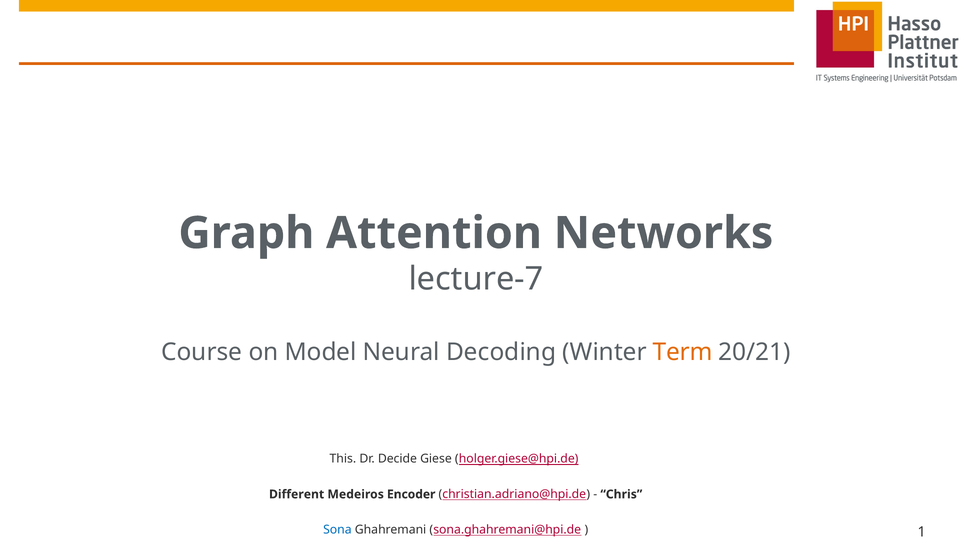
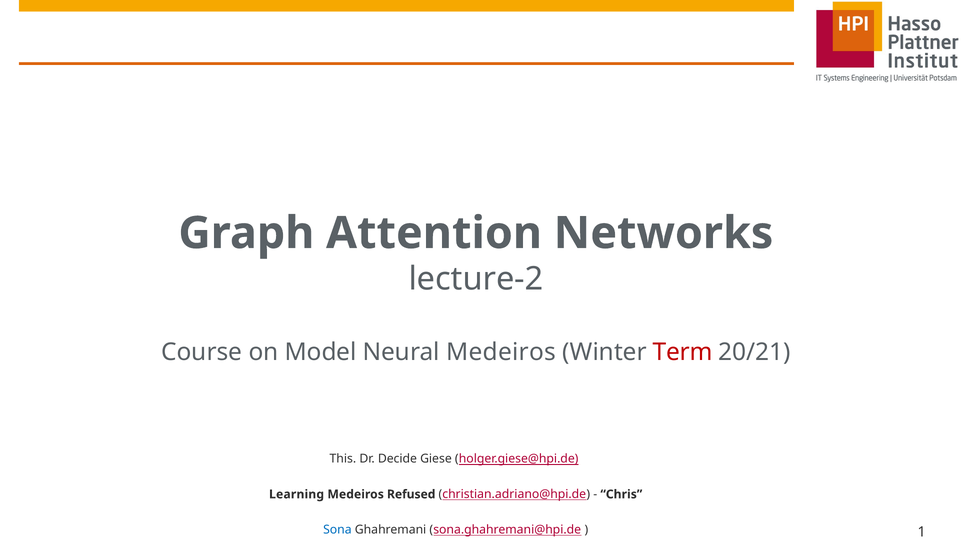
lecture-7: lecture-7 -> lecture-2 (476, 279)
Neural Decoding: Decoding -> Medeiros (501, 352)
Term colour: orange -> red (683, 352)
Different: Different -> Learning (297, 494)
Encoder: Encoder -> Refused (411, 494)
